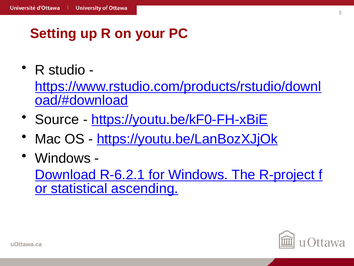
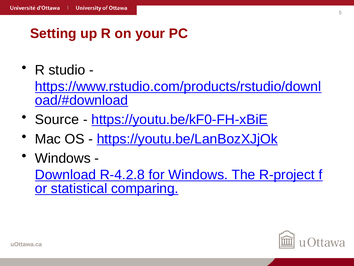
R-6.2.1: R-6.2.1 -> R-4.2.8 (122, 174)
ascending: ascending -> comparing (145, 188)
